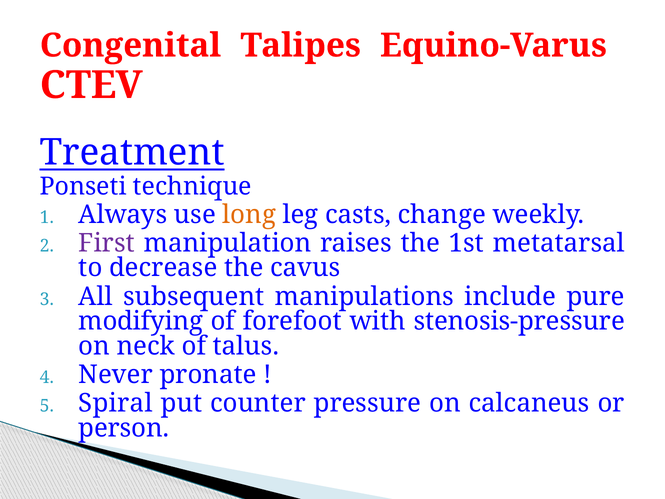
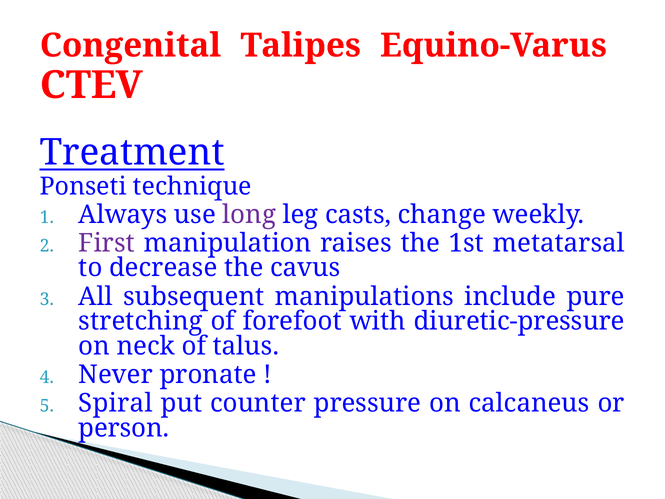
long colour: orange -> purple (249, 214)
modifying: modifying -> stretching (141, 321)
stenosis-pressure: stenosis-pressure -> diuretic-pressure (519, 321)
